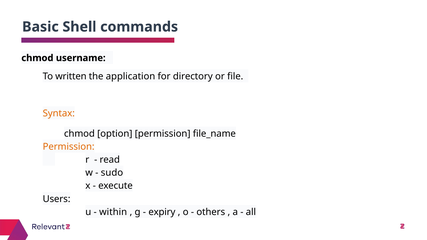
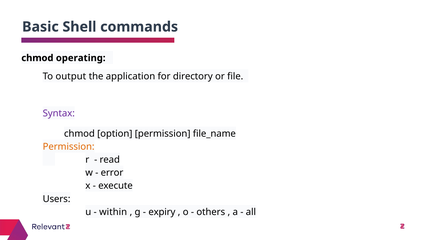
username: username -> operating (81, 58)
written: written -> output (71, 77)
Syntax colour: orange -> purple (59, 114)
sudo: sudo -> error (112, 173)
